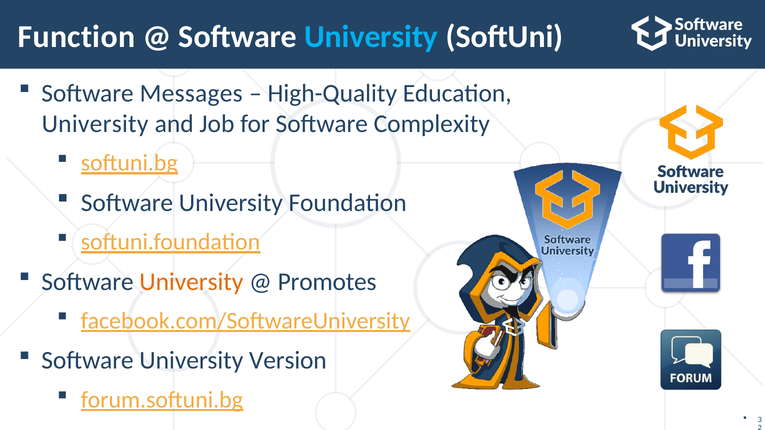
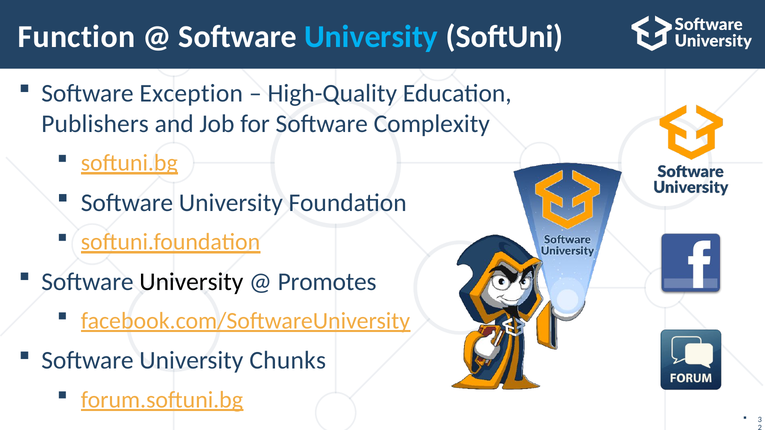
Messages: Messages -> Exception (191, 93)
University: University -> Publishers (95, 124)
University colour: orange -> black (191, 282)
Version: Version -> Chunks (288, 361)
